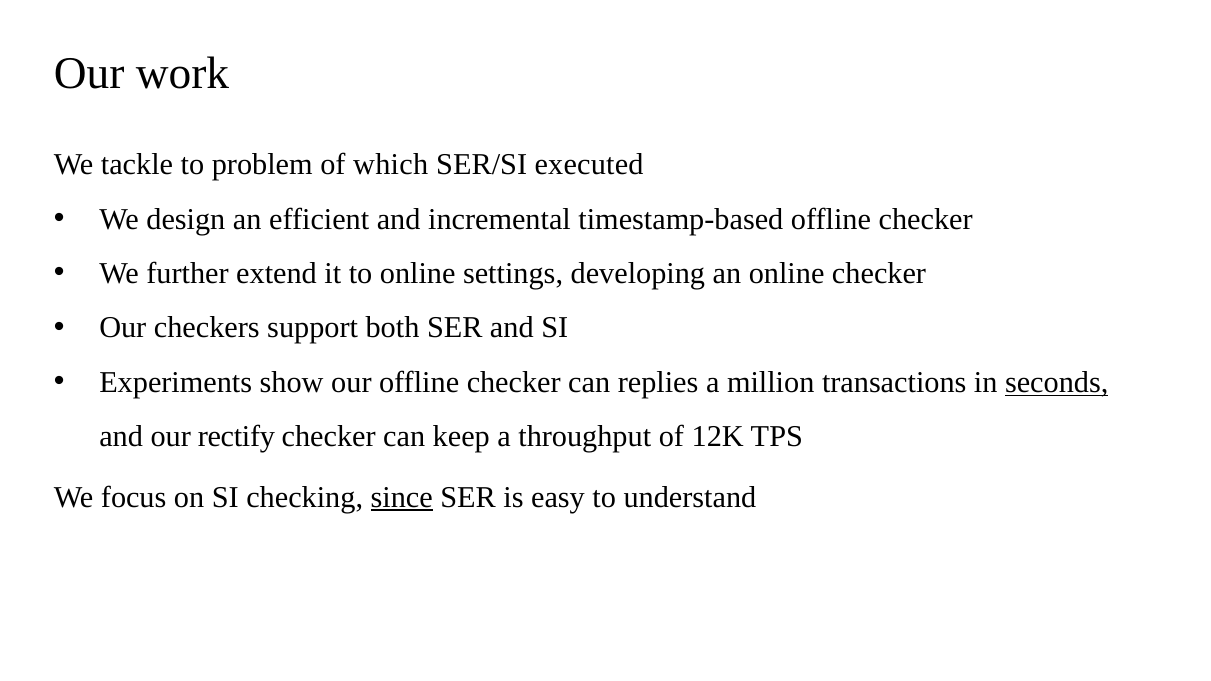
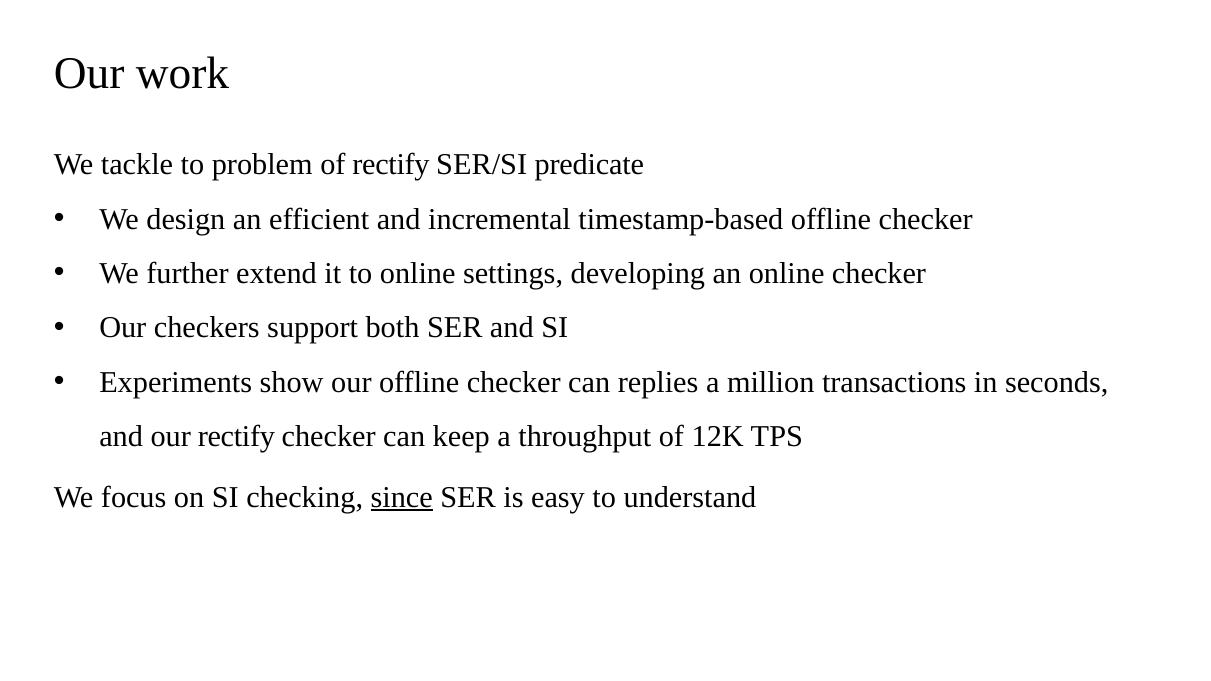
of which: which -> rectify (391, 165)
executed: executed -> predicate (589, 165)
seconds underline: present -> none (1057, 383)
